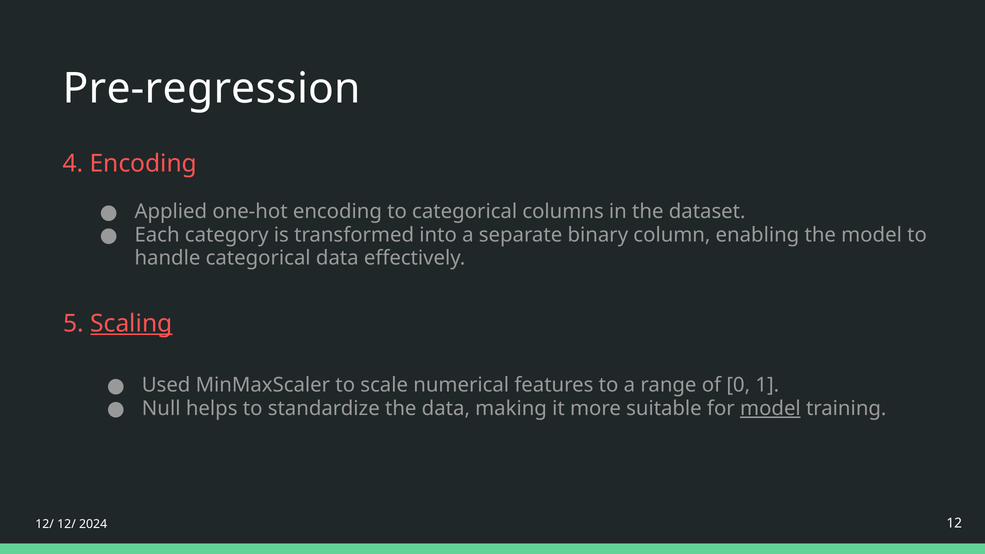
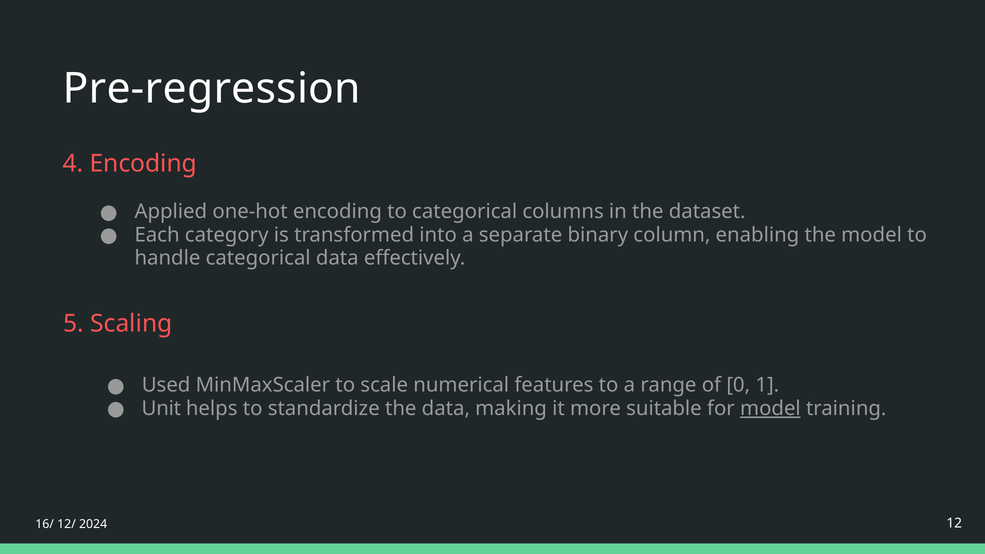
Scaling underline: present -> none (131, 324)
Null: Null -> Unit (161, 409)
12/: 12/ -> 16/ (45, 524)
